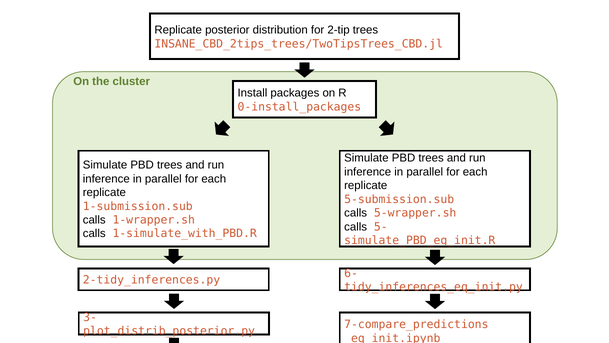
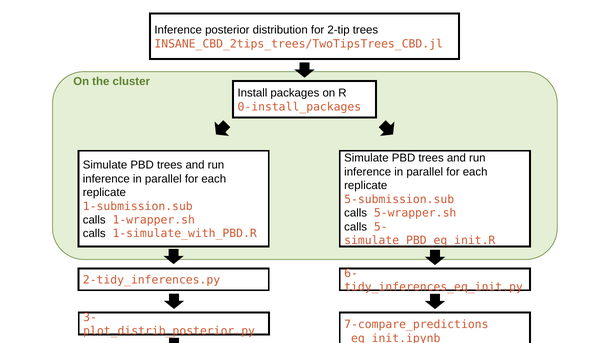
Replicate: Replicate -> Inference (178, 30)
